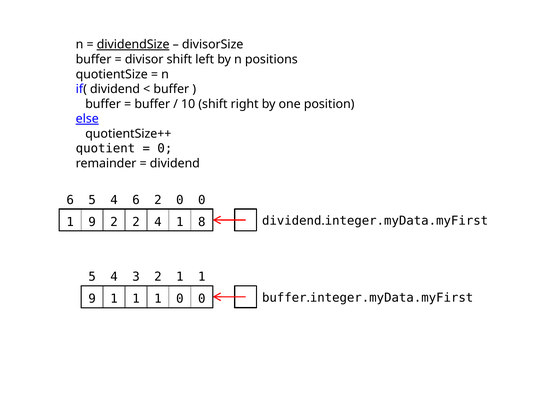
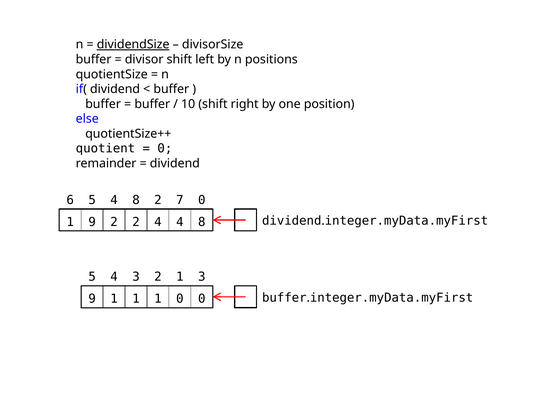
else underline: present -> none (87, 119)
5 4 6: 6 -> 8 (136, 200)
2 0: 0 -> 7 (180, 200)
4 1: 1 -> 4 (180, 222)
2 1 1: 1 -> 3 (202, 277)
